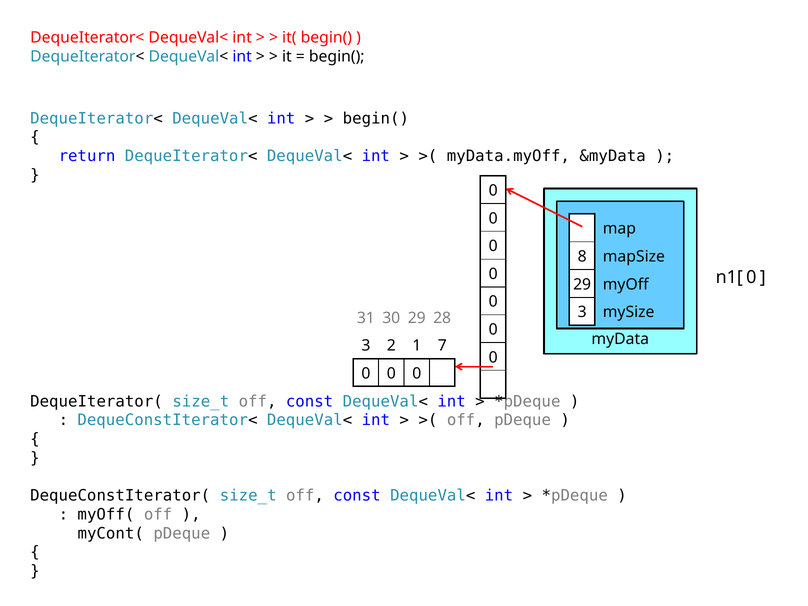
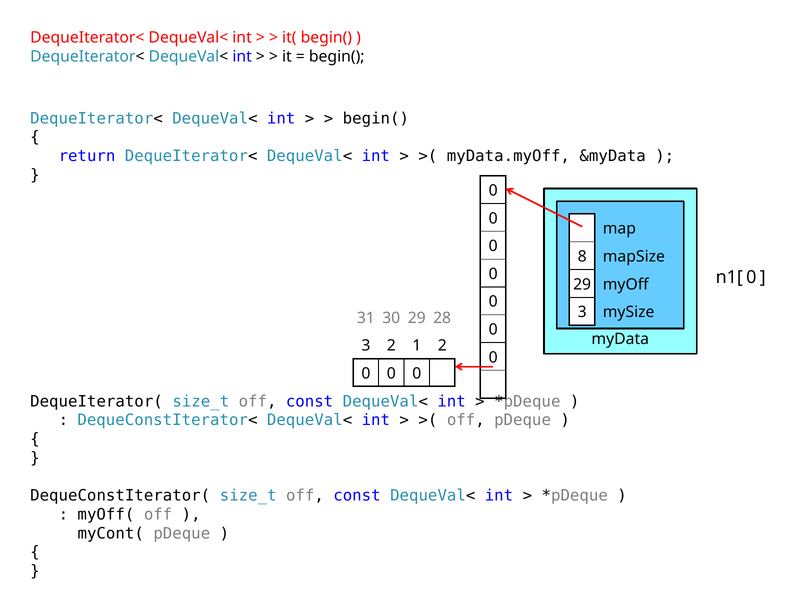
1 7: 7 -> 2 (442, 346)
